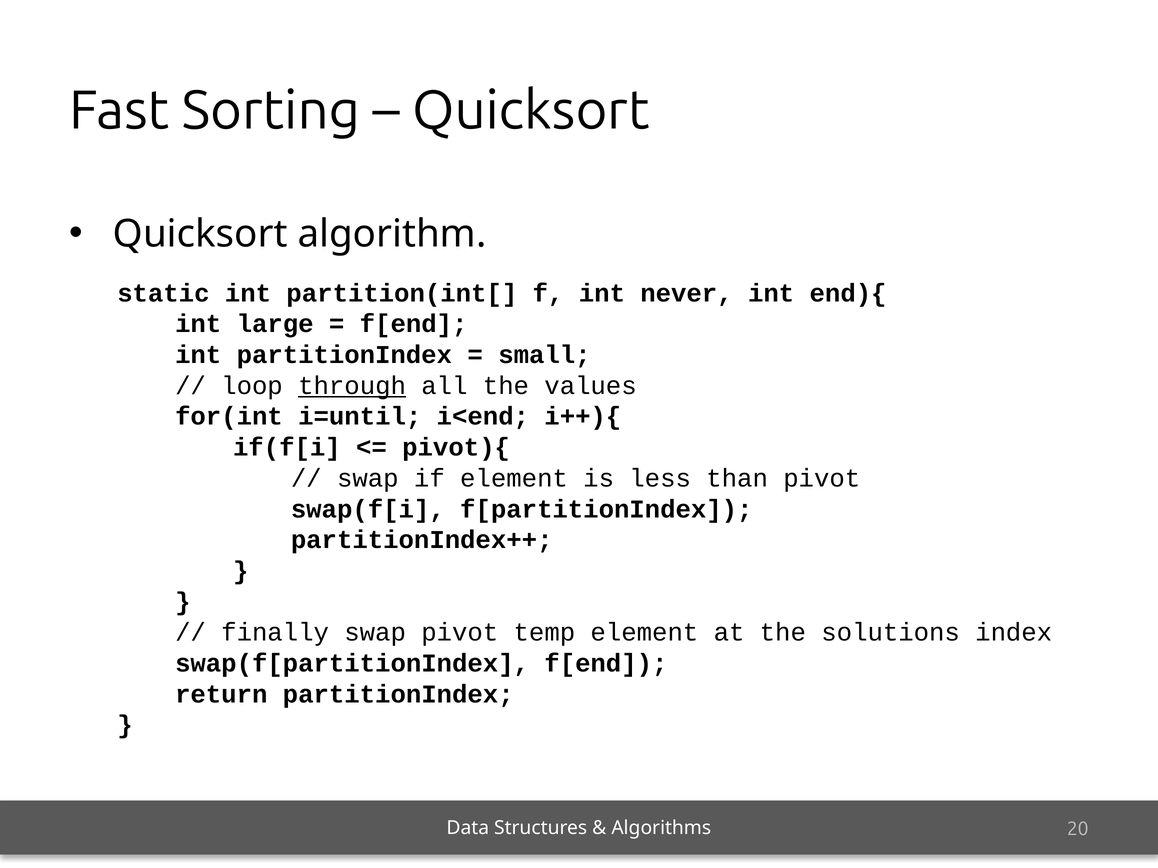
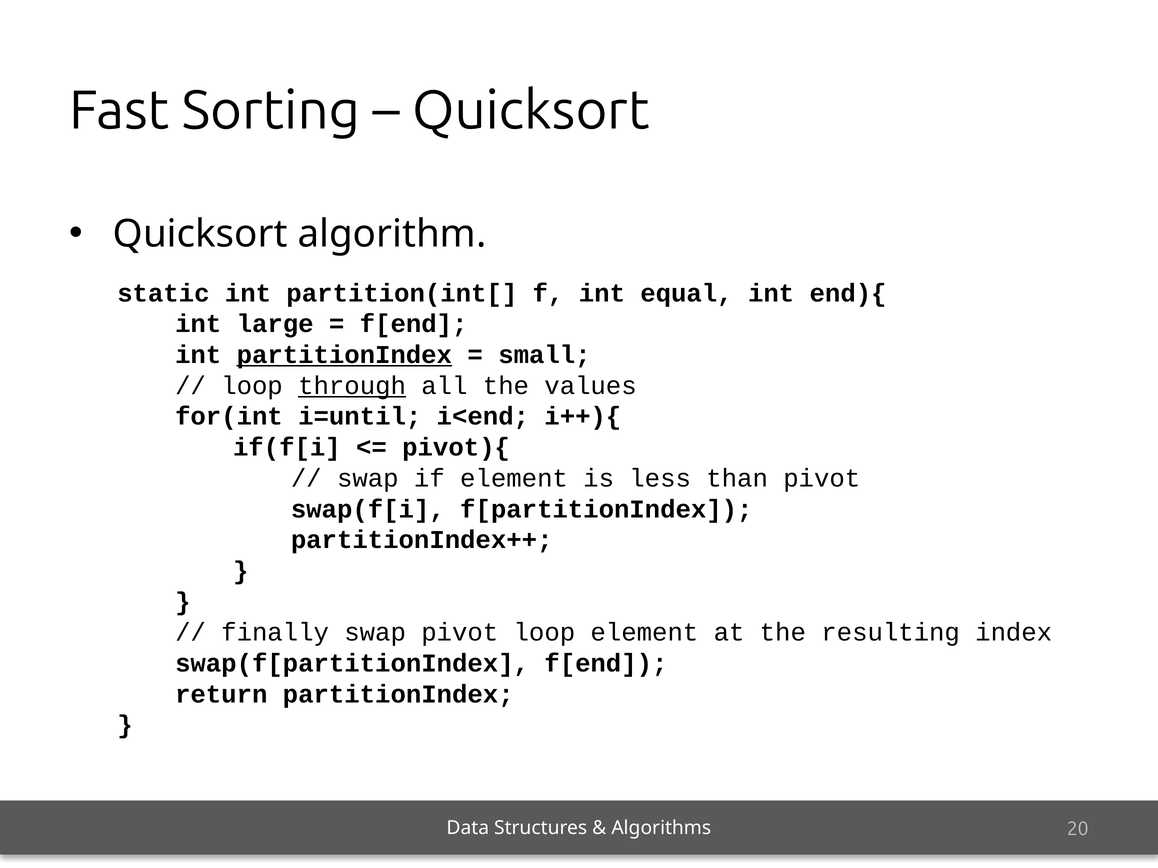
never: never -> equal (686, 293)
partitionIndex underline: none -> present (344, 355)
pivot temp: temp -> loop (544, 633)
solutions: solutions -> resulting (891, 633)
